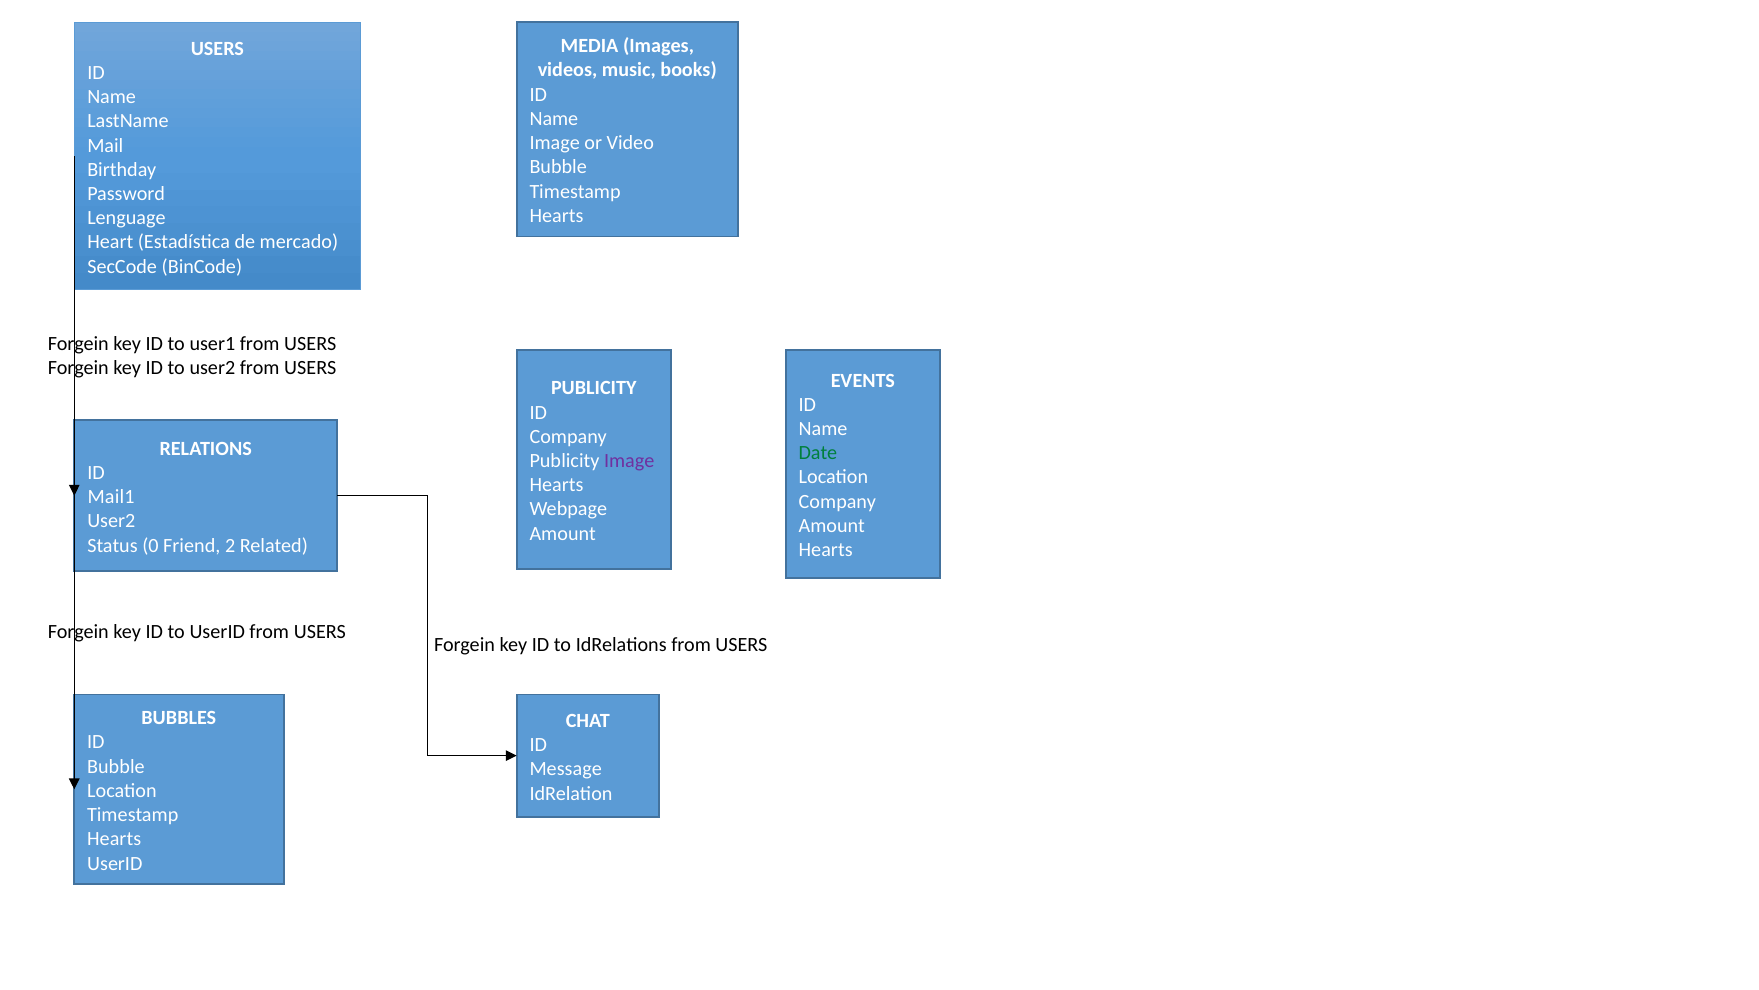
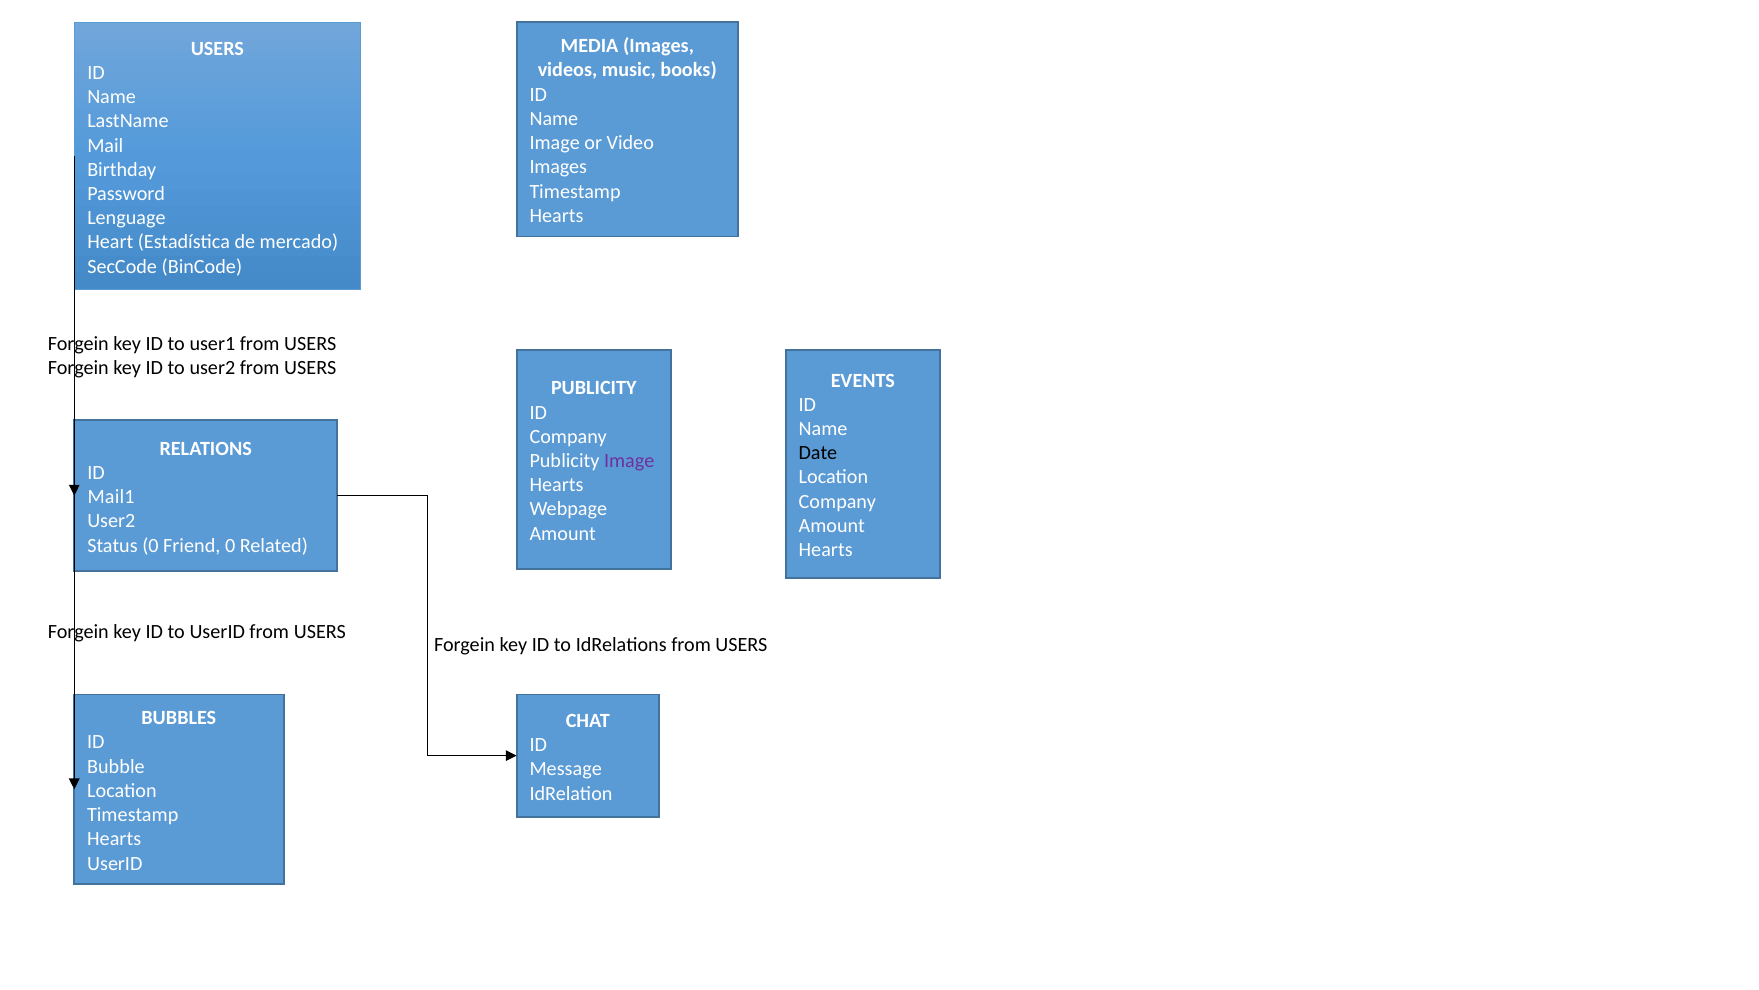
Bubble: Bubble -> Images (558, 167)
Date colour: green -> black (818, 453)
Friend 2: 2 -> 0 (230, 545)
